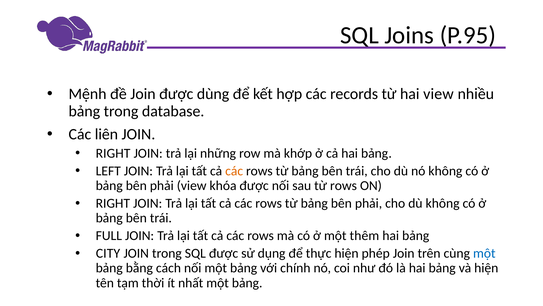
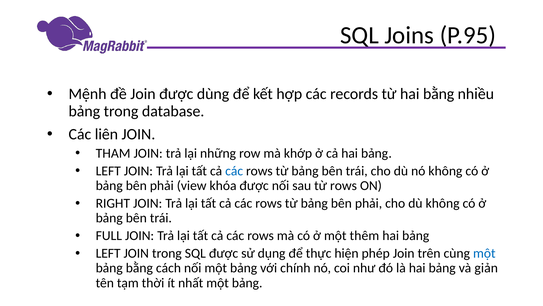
hai view: view -> bằng (439, 94)
RIGHT: RIGHT -> THAM (113, 153)
các colour: orange -> blue (234, 171)
CITY: CITY -> LEFT (108, 253)
và hiện: hiện -> giản (486, 268)
